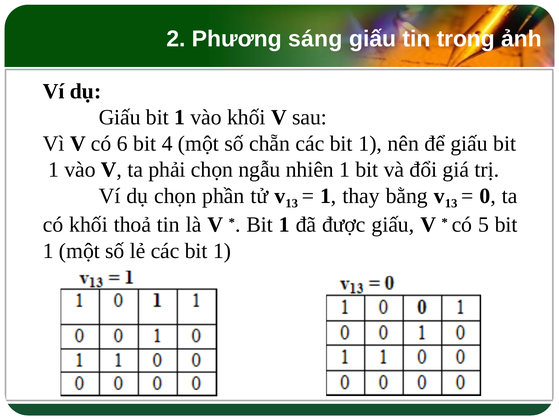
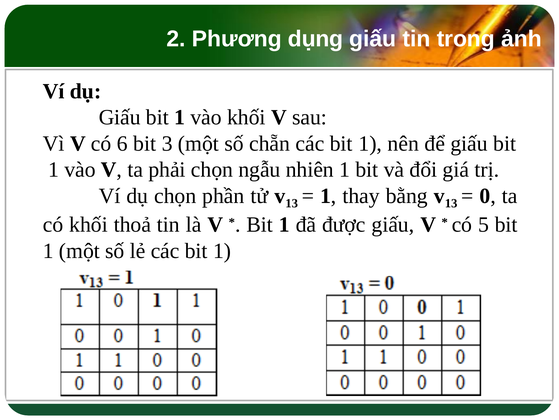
sáng: sáng -> dụng (316, 39)
4: 4 -> 3 (167, 143)
